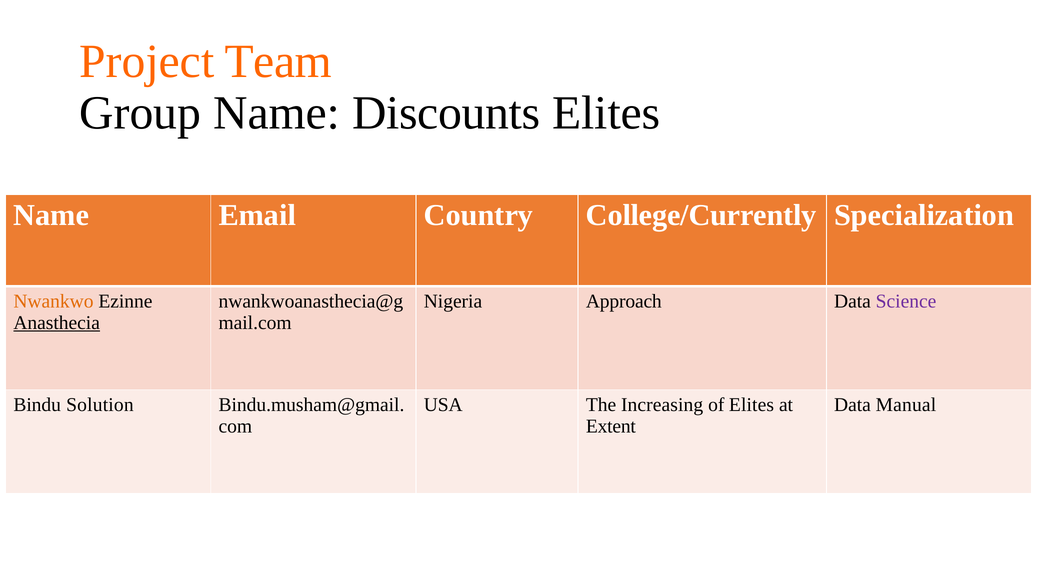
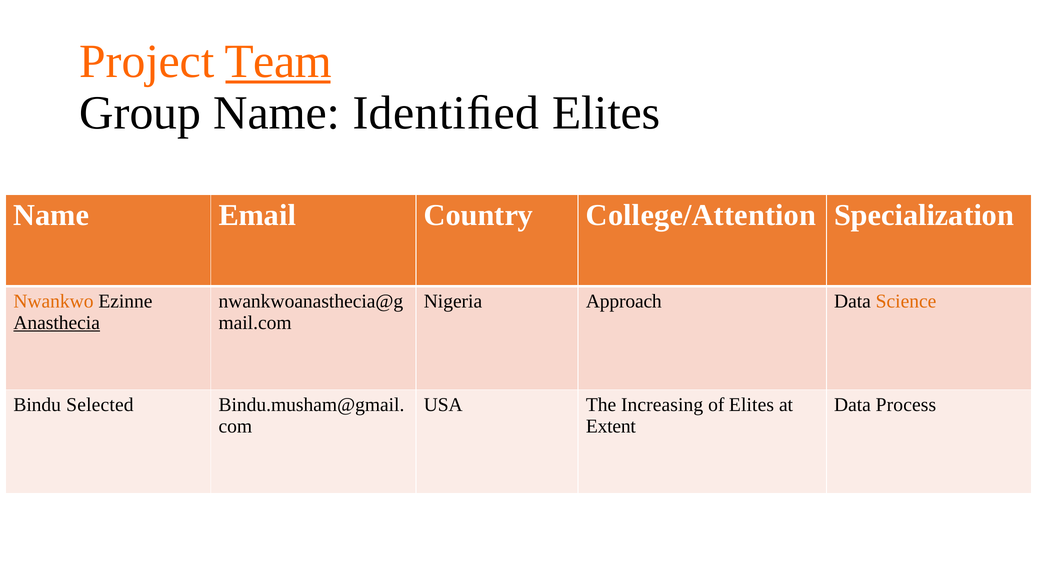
Team underline: none -> present (278, 62)
Discounts: Discounts -> Identiﬁed (446, 113)
College/Currently: College/Currently -> College/Attention (701, 216)
Science colour: purple -> orange (906, 301)
Solution: Solution -> Selected (100, 405)
Manual: Manual -> Process (906, 405)
